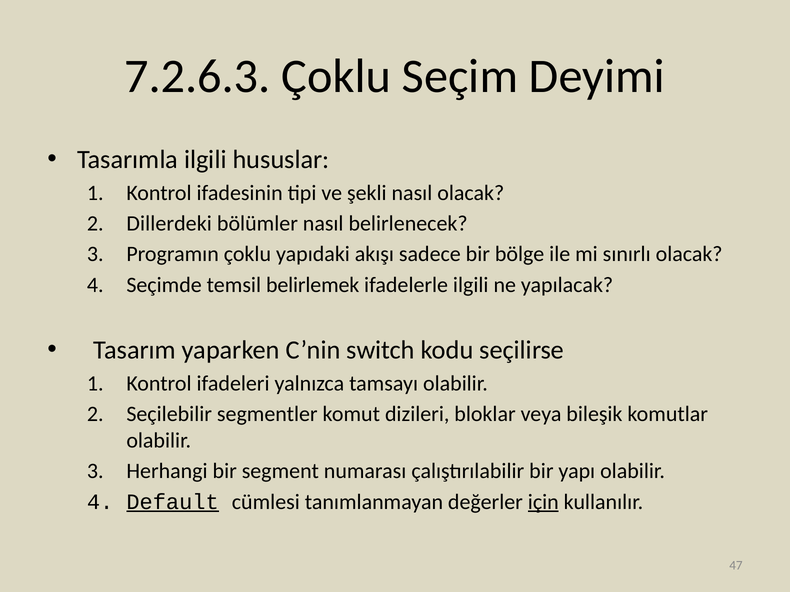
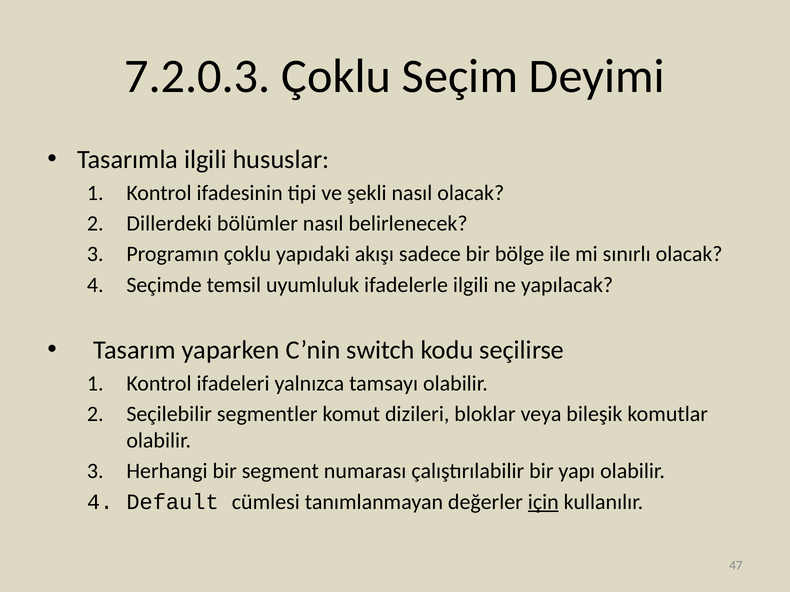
7.2.6.3: 7.2.6.3 -> 7.2.0.3 (197, 76)
belirlemek: belirlemek -> uyumluluk (313, 285)
Default underline: present -> none (173, 502)
